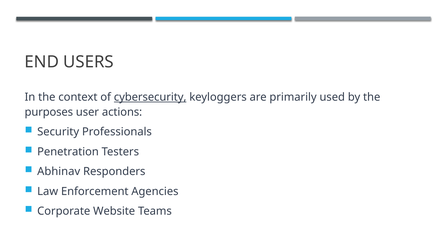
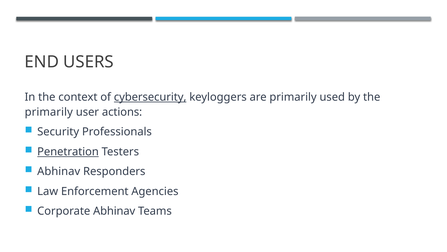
purposes: purposes -> primarily (49, 112)
Penetration underline: none -> present (68, 151)
Corporate Website: Website -> Abhinav (114, 211)
